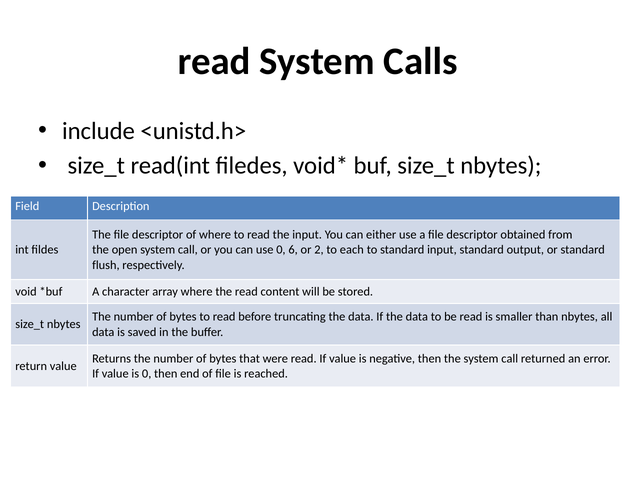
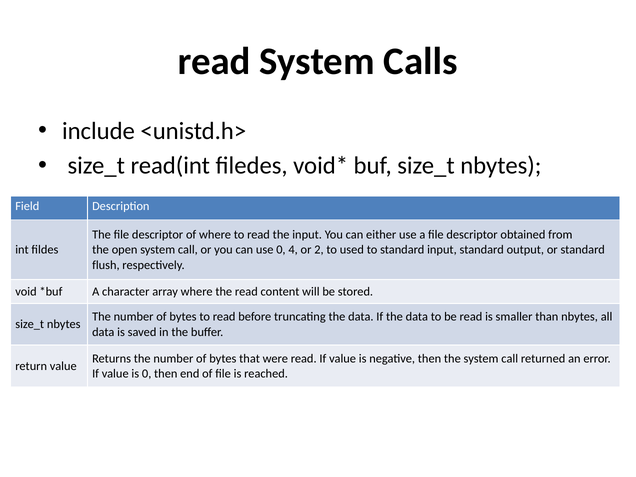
6: 6 -> 4 (293, 250)
each: each -> used (352, 250)
